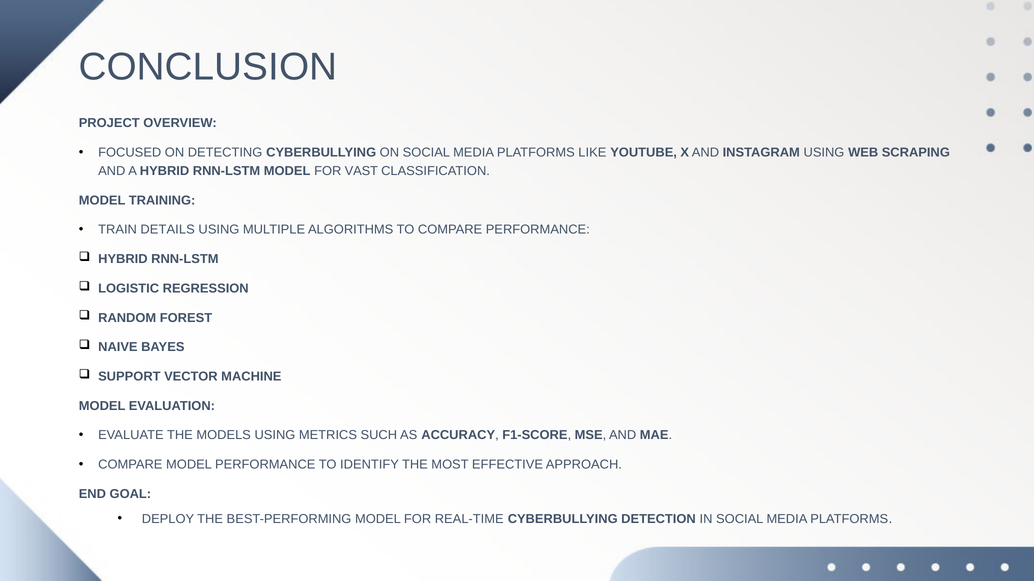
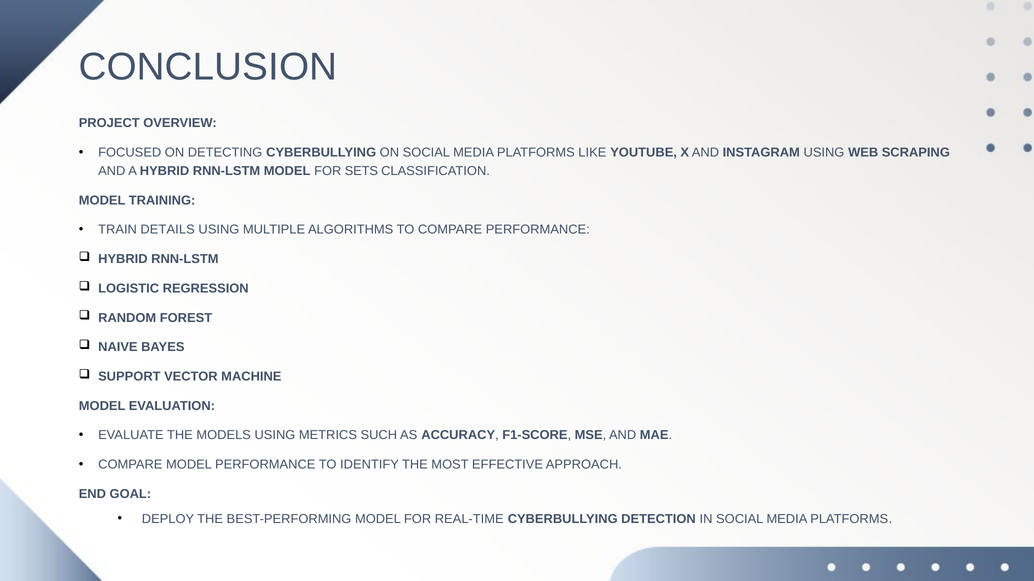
VAST: VAST -> SETS (361, 171)
